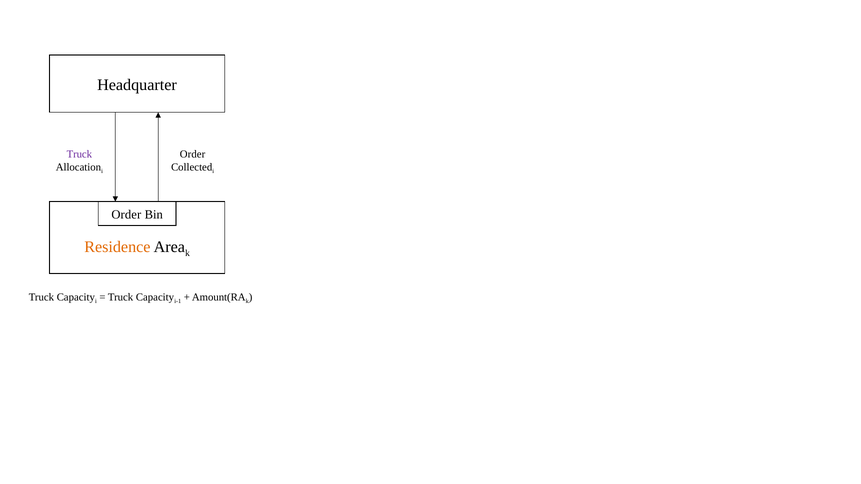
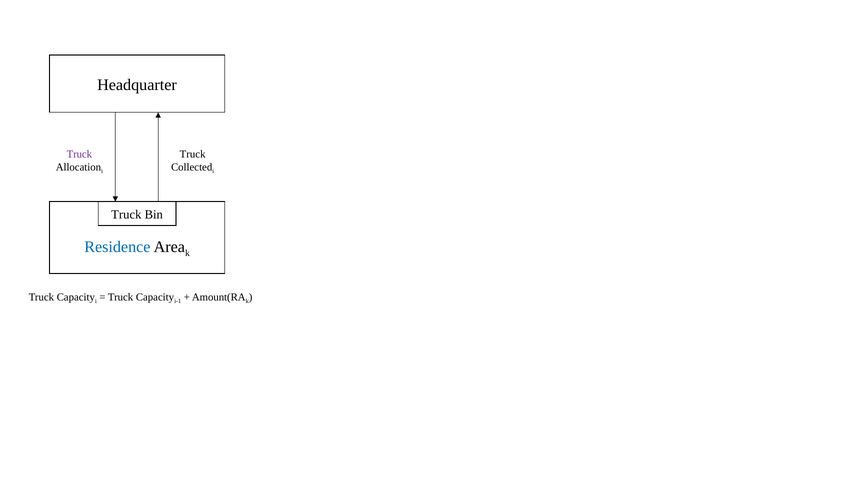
Order: Order -> Truck (193, 154)
Order: Order -> Truck (126, 215)
Residence colour: orange -> blue (117, 247)
